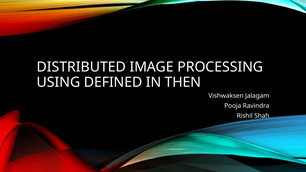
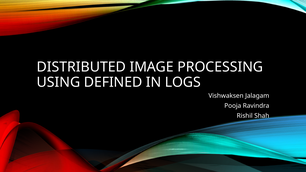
THEN: THEN -> LOGS (183, 82)
